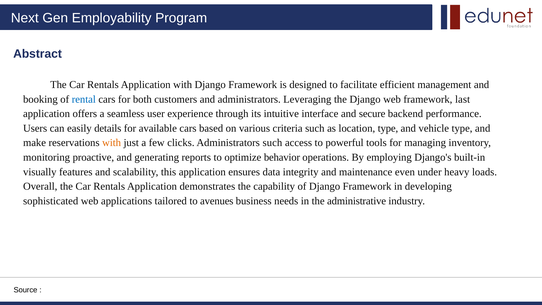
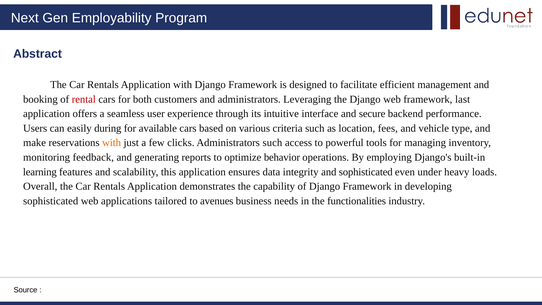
rental colour: blue -> red (84, 99)
details: details -> during (108, 128)
location type: type -> fees (388, 128)
proactive: proactive -> feedback (93, 157)
visually: visually -> learning (40, 172)
and maintenance: maintenance -> sophisticated (366, 172)
administrative: administrative -> functionalities (357, 201)
